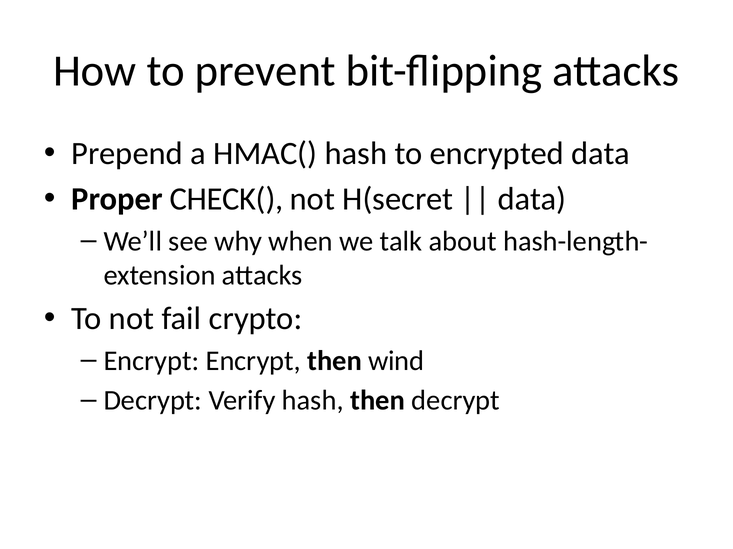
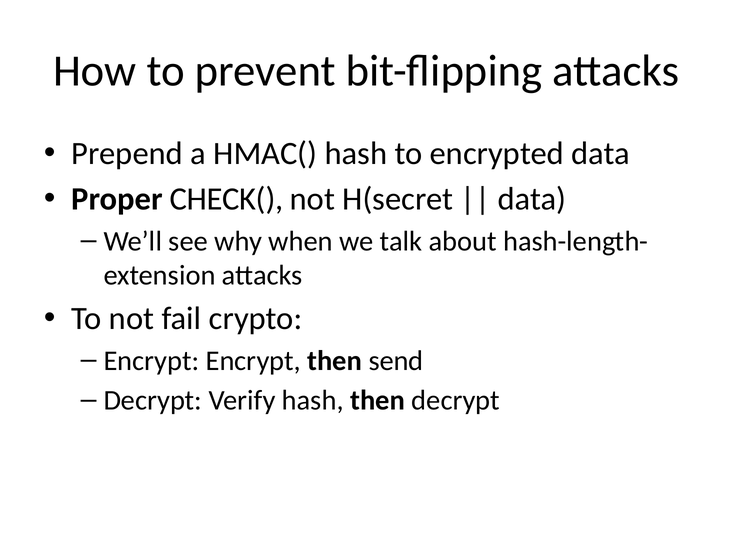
wind: wind -> send (396, 361)
